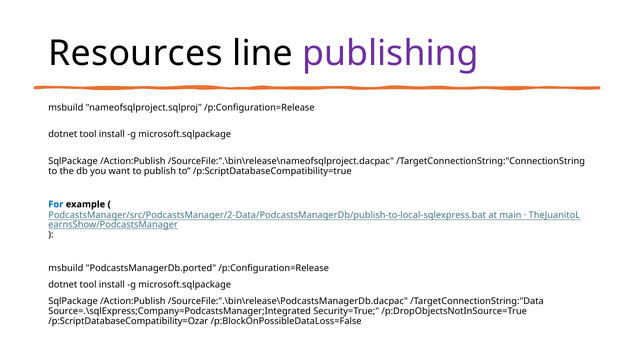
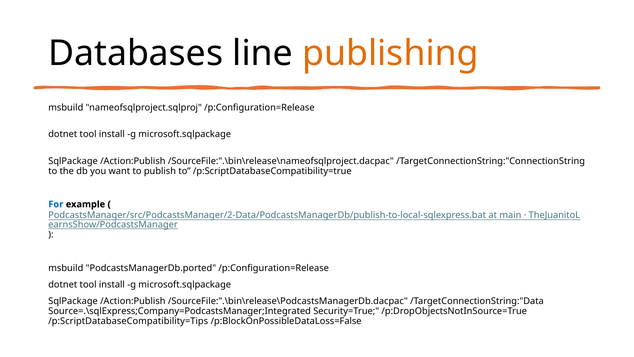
Resources: Resources -> Databases (136, 53)
publishing colour: purple -> orange (390, 53)
/p:ScriptDatabaseCompatibility=Ozar: /p:ScriptDatabaseCompatibility=Ozar -> /p:ScriptDatabaseCompatibility=Tips (128, 321)
